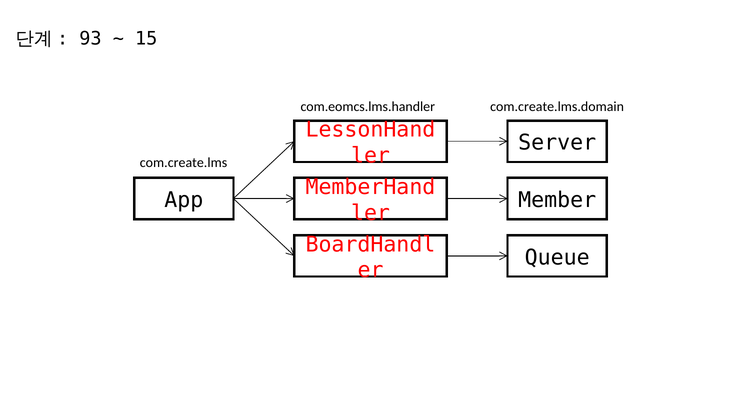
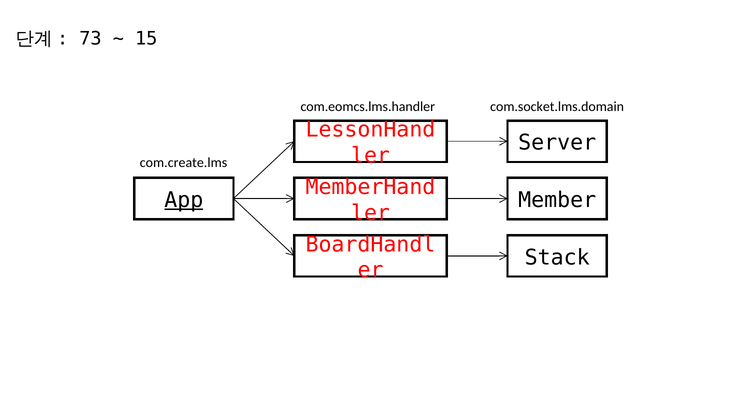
93: 93 -> 73 (90, 39)
com.create.lms.domain: com.create.lms.domain -> com.socket.lms.domain (557, 107)
App underline: none -> present (184, 200)
Queue: Queue -> Stack (557, 257)
